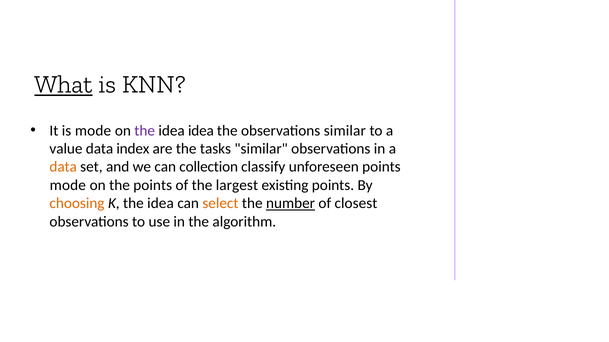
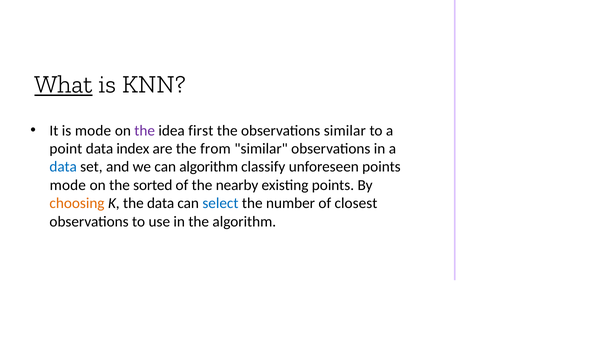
idea idea: idea -> first (201, 131)
value: value -> point (66, 149)
tasks: tasks -> from (215, 149)
data colour: orange -> blue (63, 167)
can collection: collection -> algorithm (209, 167)
the points: points -> sorted (153, 186)
largest: largest -> nearby (237, 186)
K the idea: idea -> data (161, 204)
select colour: orange -> blue (220, 204)
number underline: present -> none (291, 204)
